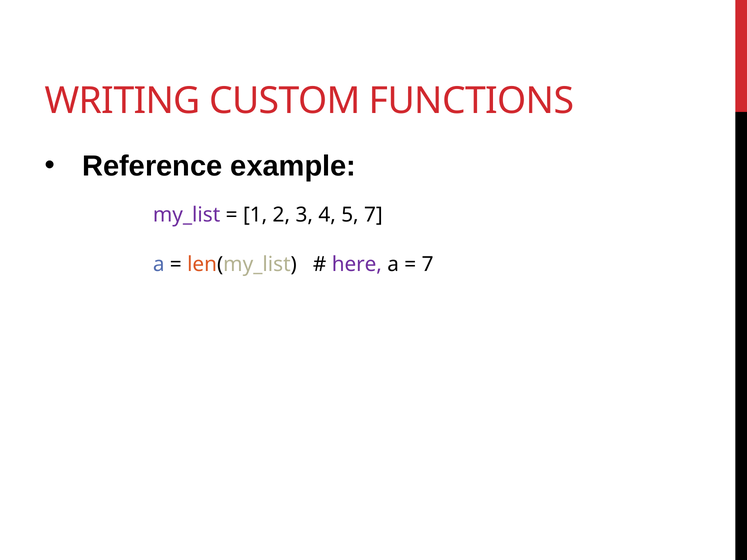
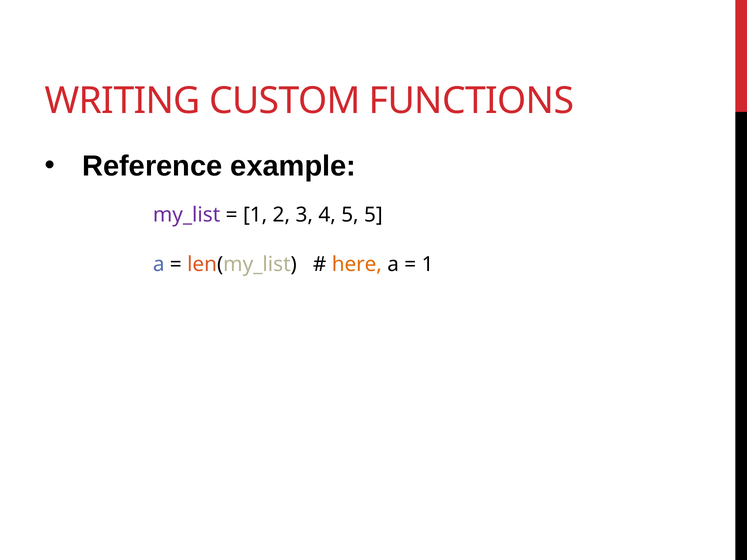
5 7: 7 -> 5 (373, 215)
here colour: purple -> orange (357, 265)
7: 7 -> 1 (428, 265)
